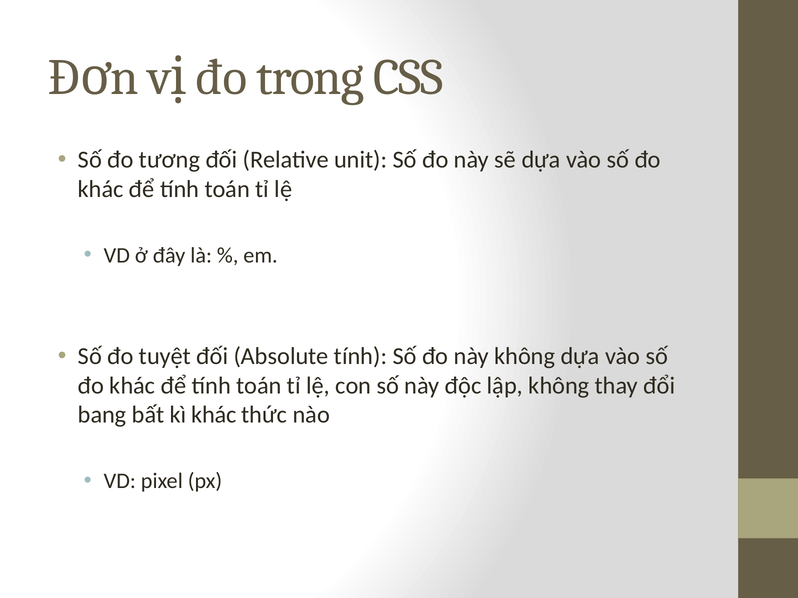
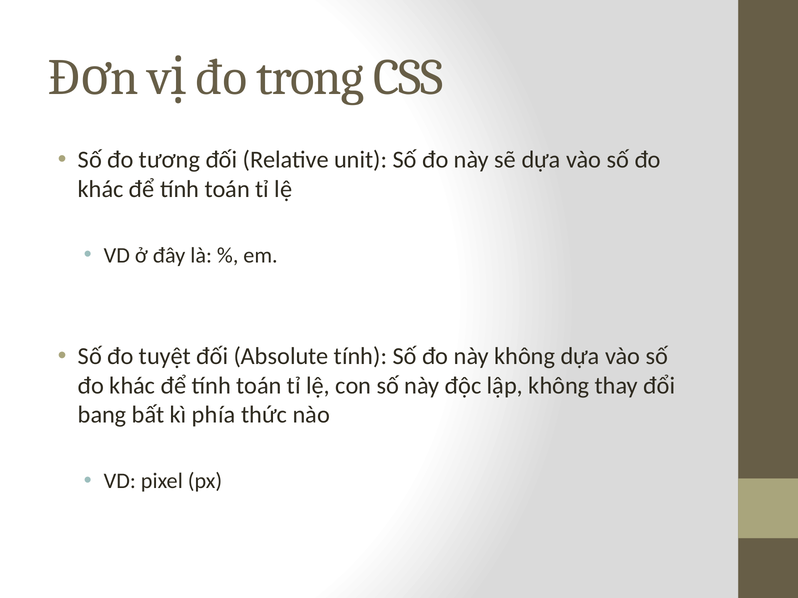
kì khác: khác -> phía (214, 415)
